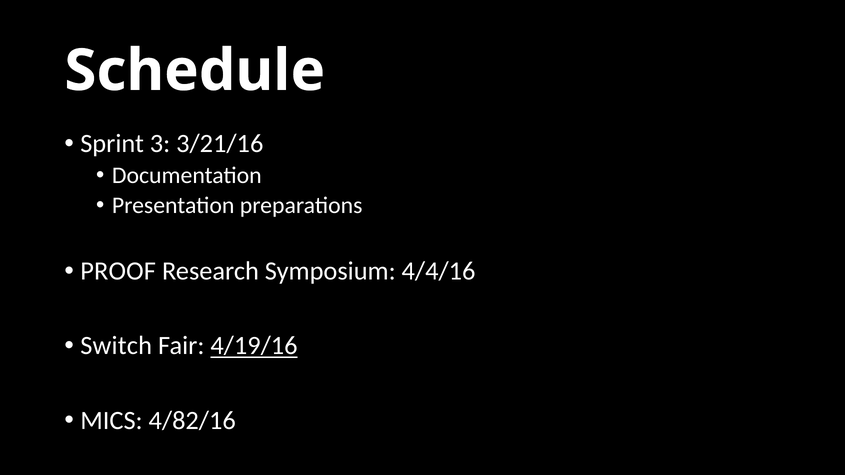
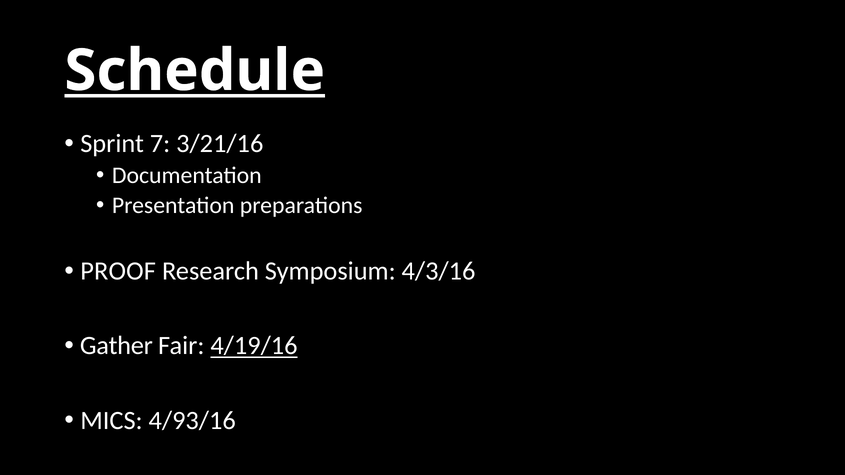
Schedule underline: none -> present (195, 71)
3: 3 -> 7 (160, 144)
4/4/16: 4/4/16 -> 4/3/16 (439, 271)
Switch: Switch -> Gather (116, 346)
4/82/16: 4/82/16 -> 4/93/16 (192, 421)
